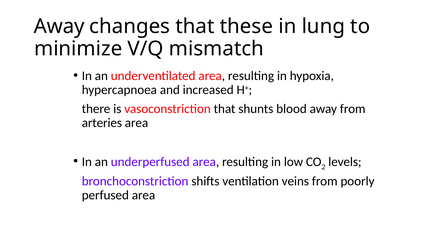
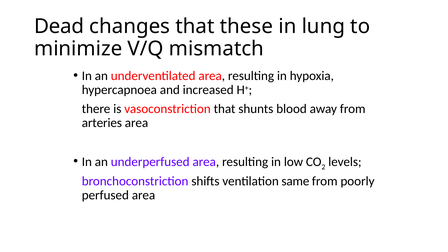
Away: Away -> Dead (59, 27)
veins: veins -> same (295, 181)
